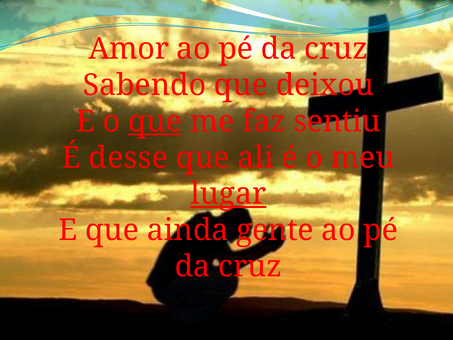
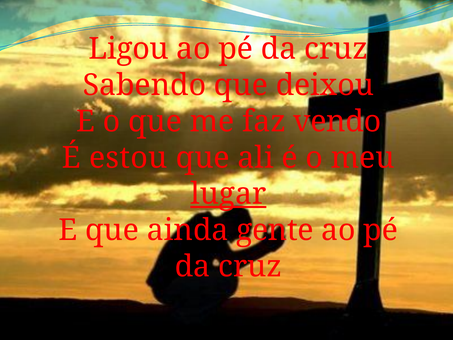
Amor: Amor -> Ligou (129, 49)
que underline: present -> none (155, 121)
sentiu: sentiu -> vendo (337, 121)
desse: desse -> estou (128, 158)
